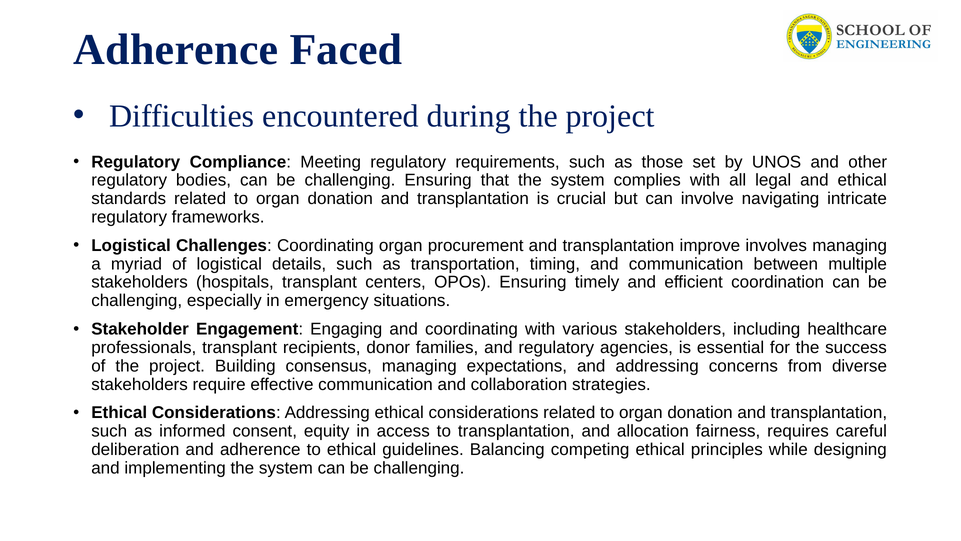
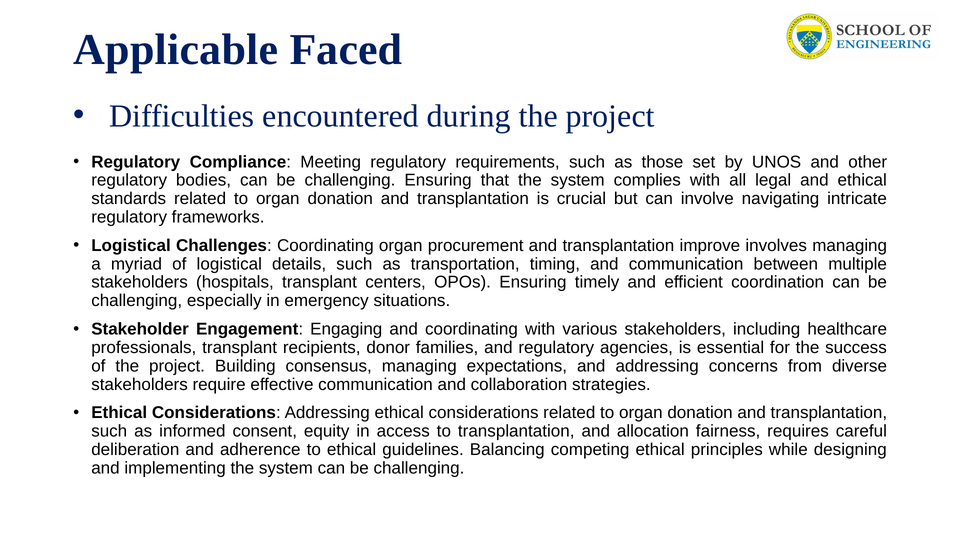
Adherence: Adherence -> Applicable (176, 50)
